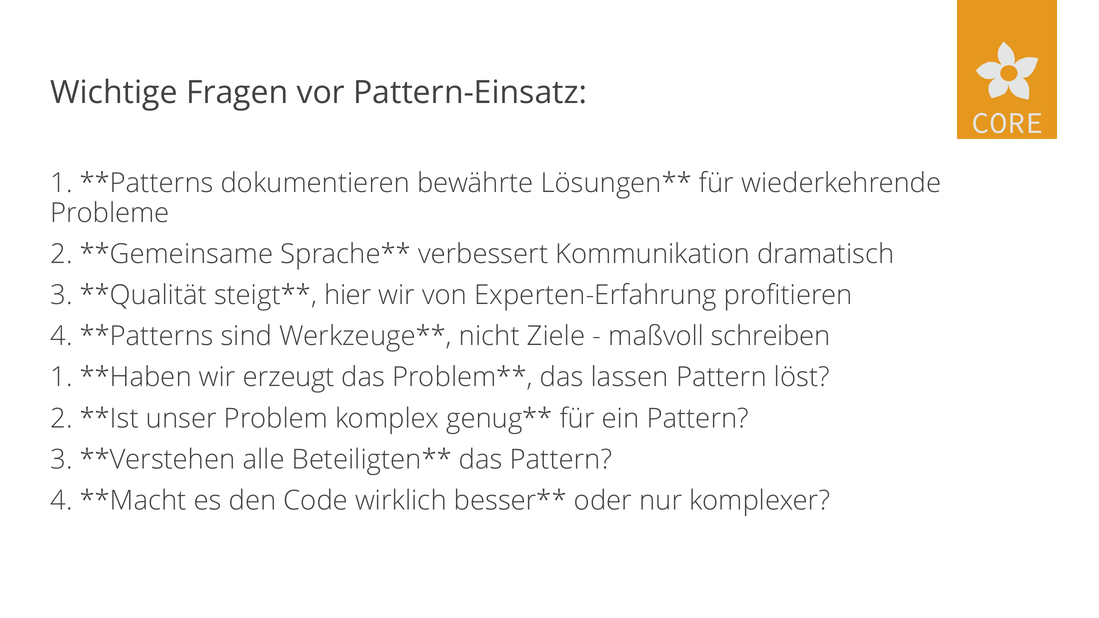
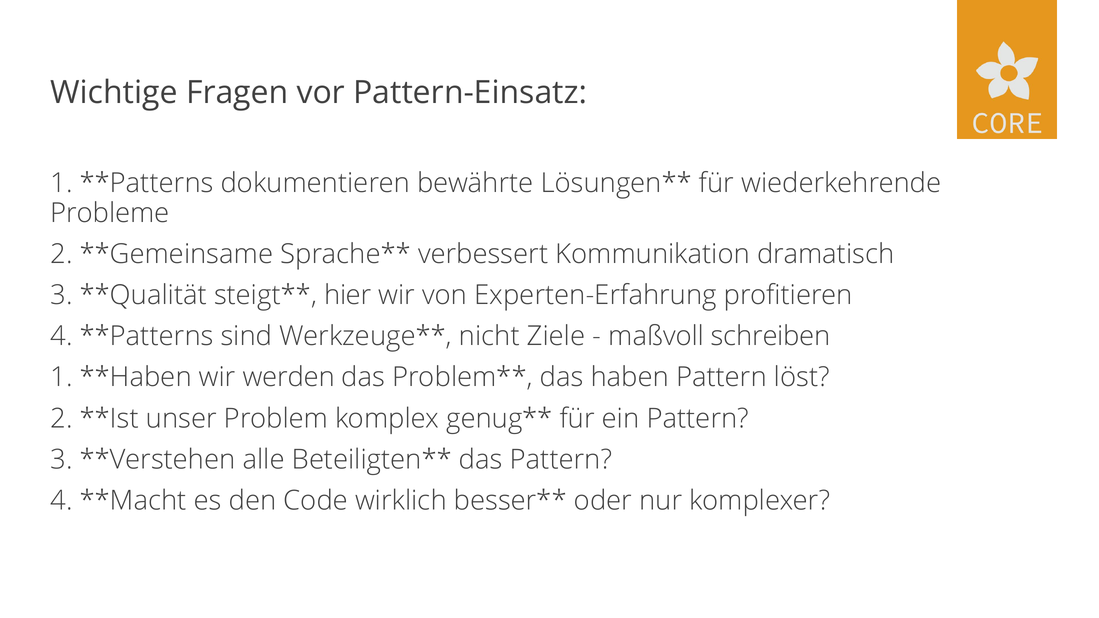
erzeugt: erzeugt -> werden (289, 377)
lassen: lassen -> haben (630, 377)
